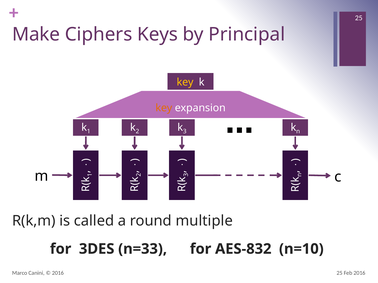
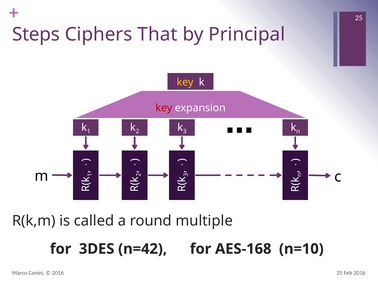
Make: Make -> Steps (36, 35)
Keys: Keys -> That (157, 35)
key colour: orange -> red (164, 108)
n=33: n=33 -> n=42 (143, 249)
AES-832: AES-832 -> AES-168 (243, 249)
